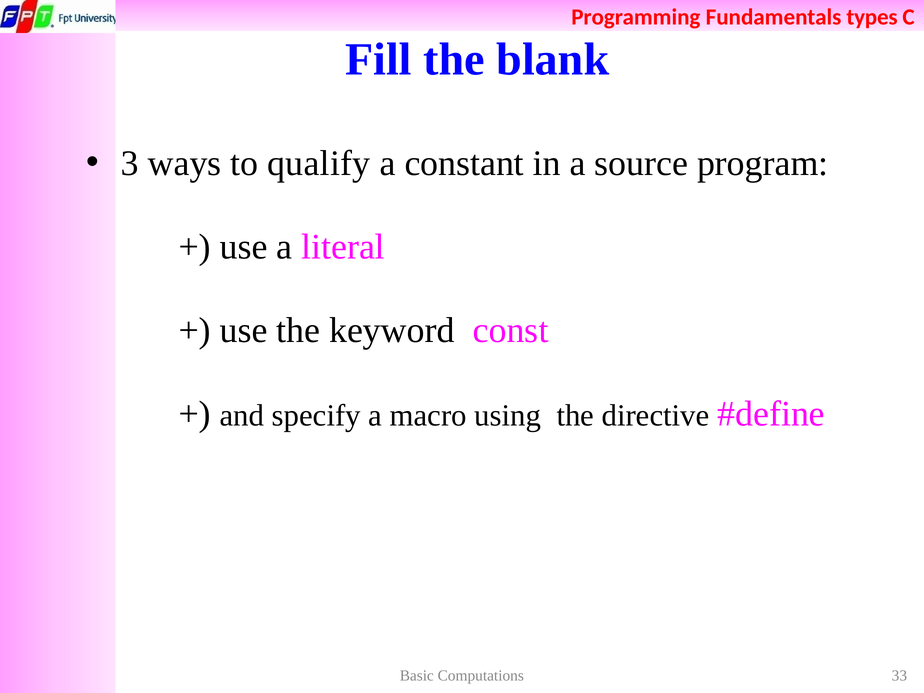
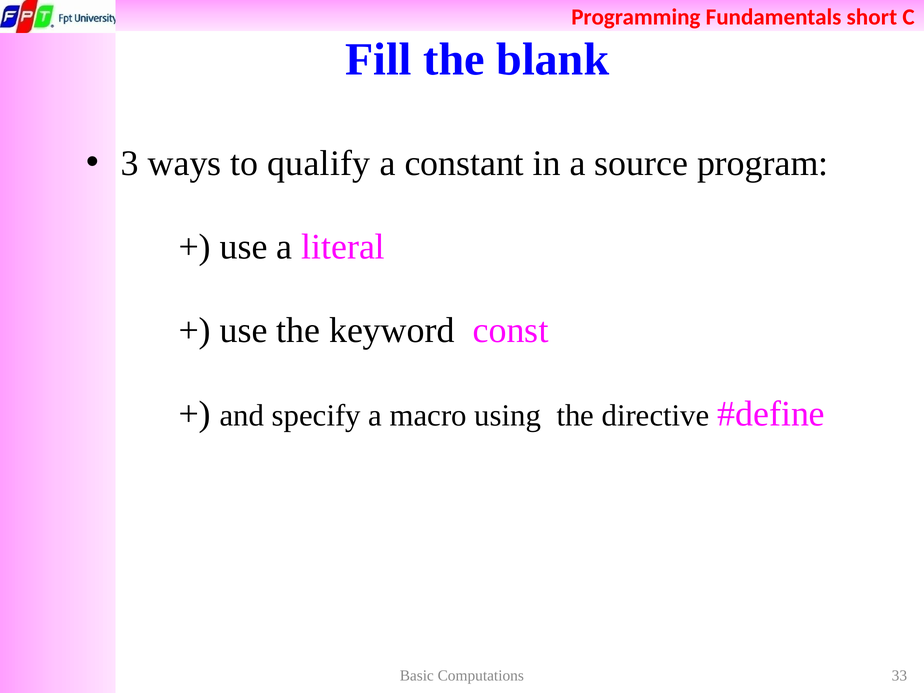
types: types -> short (872, 17)
